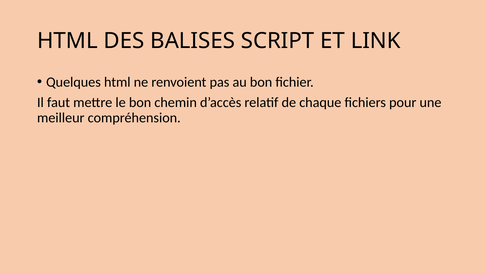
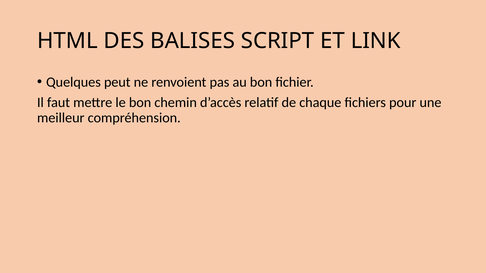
Quelques html: html -> peut (117, 82)
